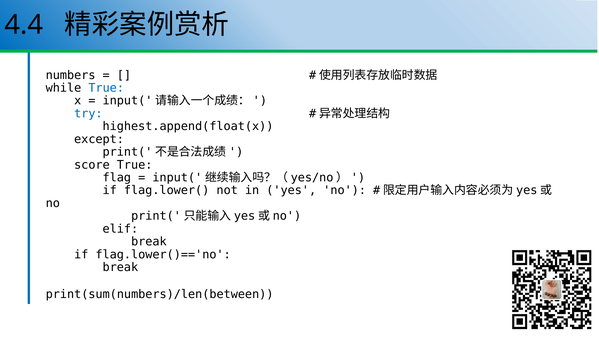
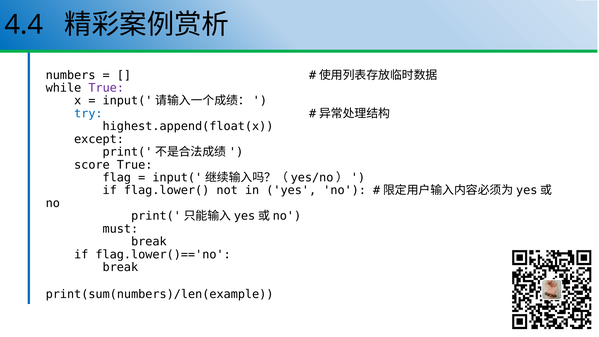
True colour: blue -> purple (106, 88)
elif: elif -> must (120, 229)
print(sum(numbers)/len(between: print(sum(numbers)/len(between -> print(sum(numbers)/len(example (160, 294)
